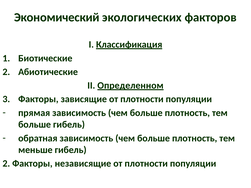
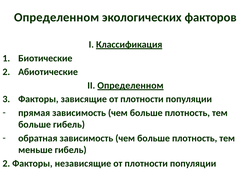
Экономический: Экономический -> Определенном (57, 17)
